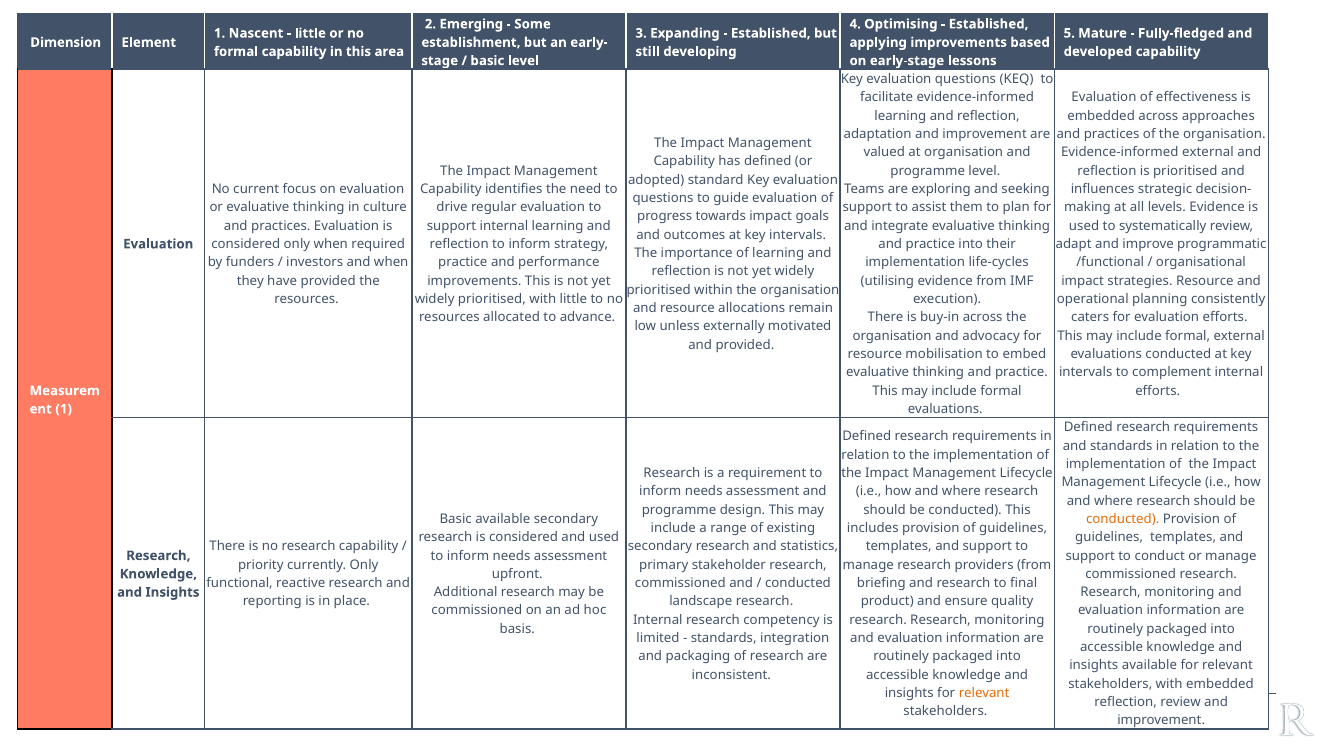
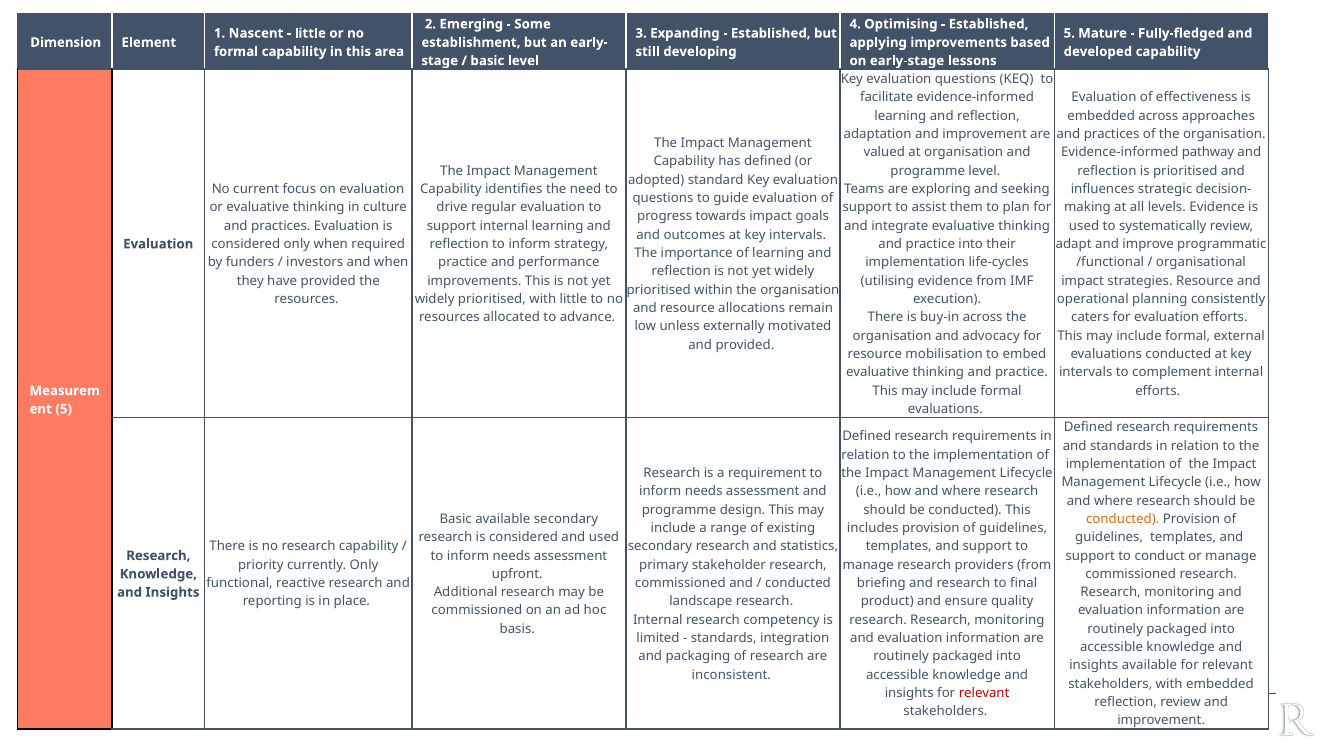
Evidence-informed external: external -> pathway (1208, 152)
1: 1 -> 5 (64, 409)
relevant colour: orange -> red (984, 693)
